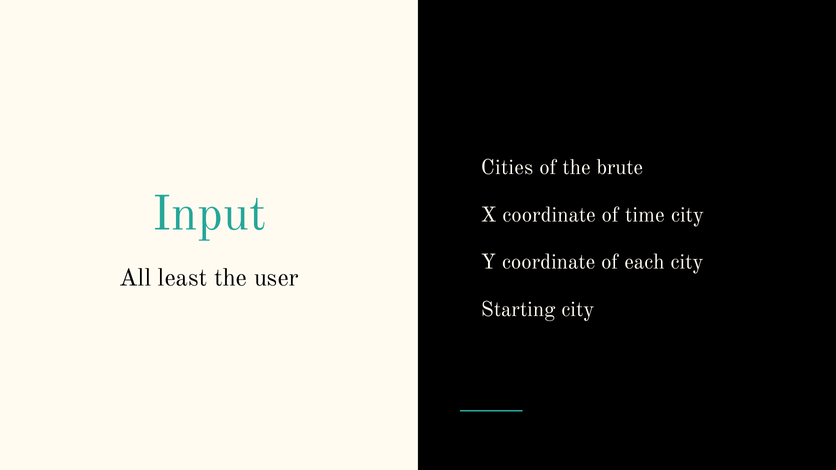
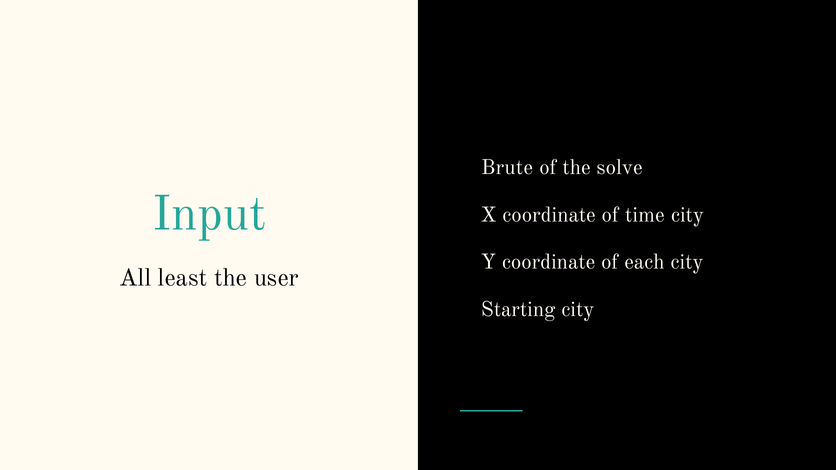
Cities: Cities -> Brute (507, 167)
brute: brute -> solve (620, 167)
